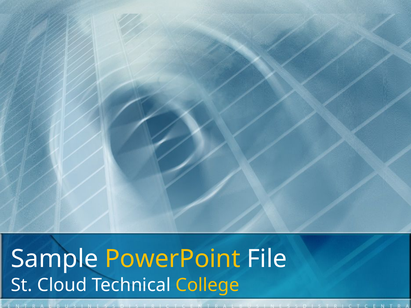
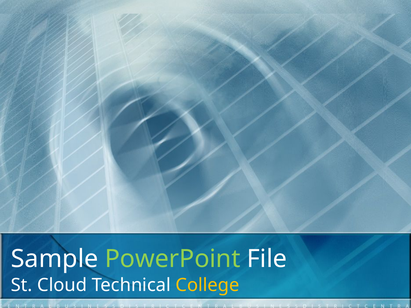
PowerPoint colour: yellow -> light green (173, 259)
